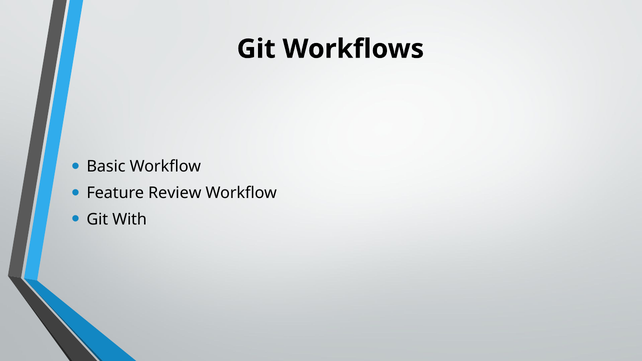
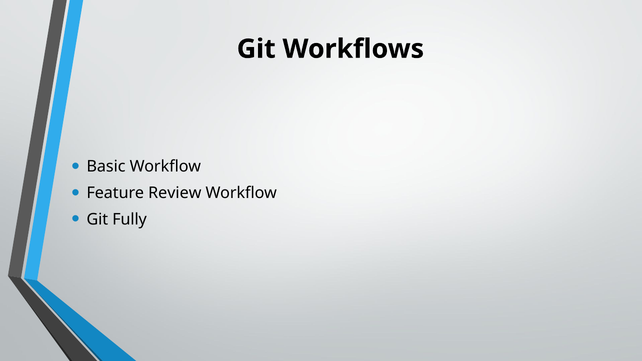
With: With -> Fully (130, 220)
